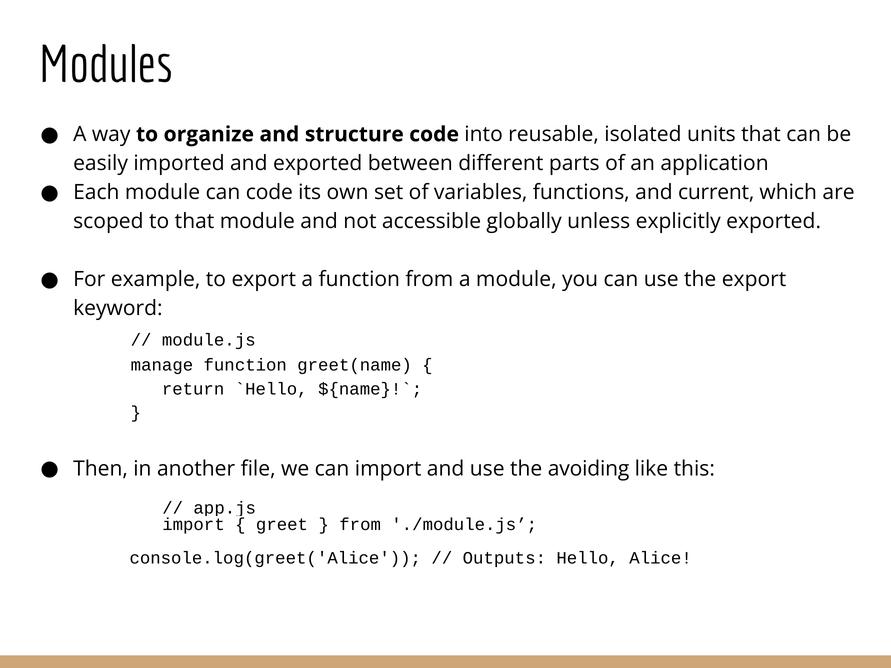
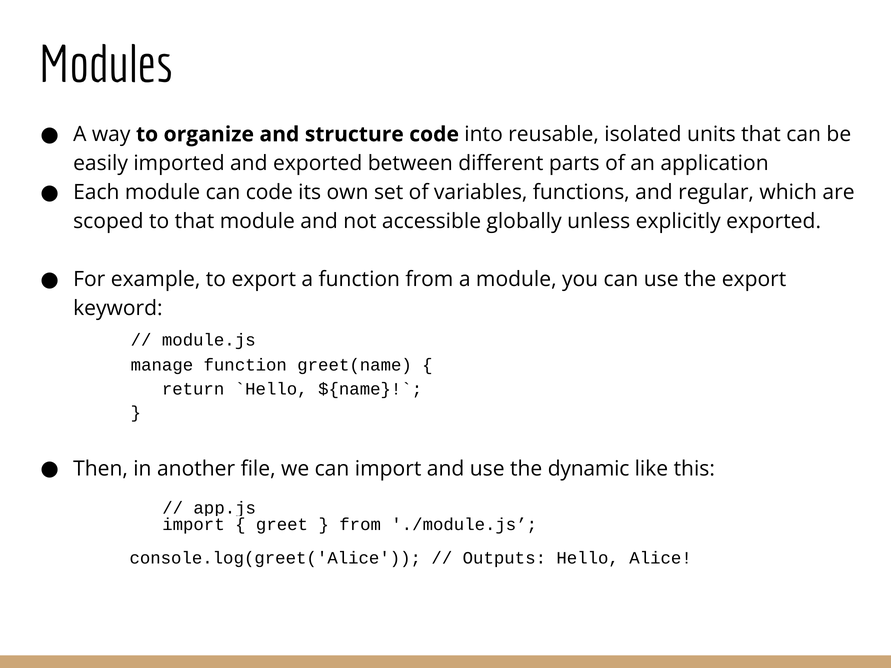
current: current -> regular (716, 192)
avoiding: avoiding -> dynamic (589, 469)
